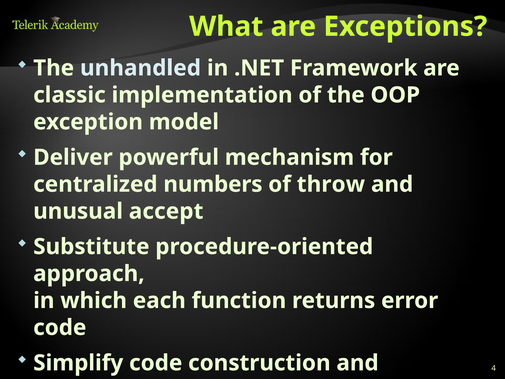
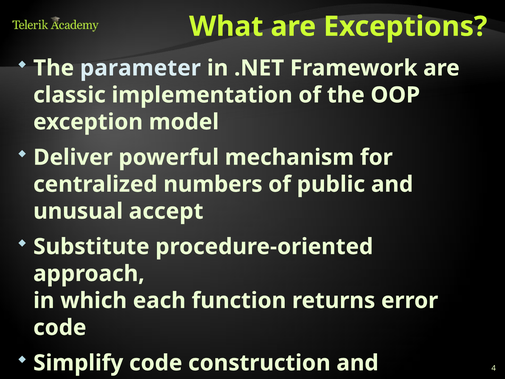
unhandled: unhandled -> parameter (140, 68)
throw: throw -> public (331, 184)
